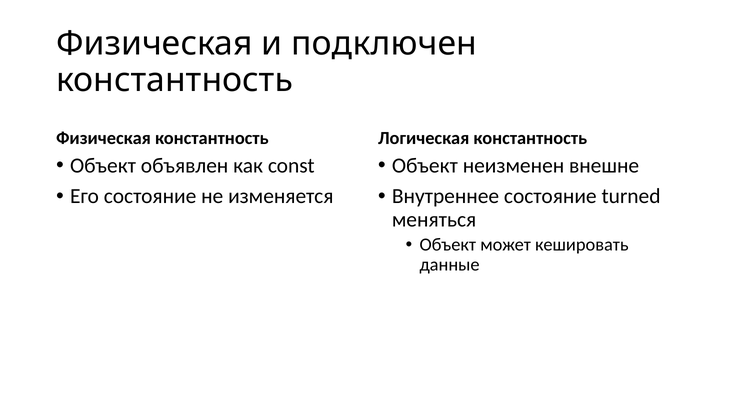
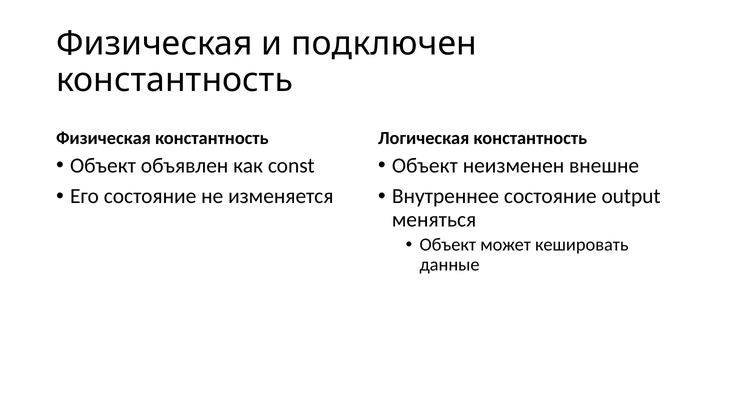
turned: turned -> output (631, 196)
